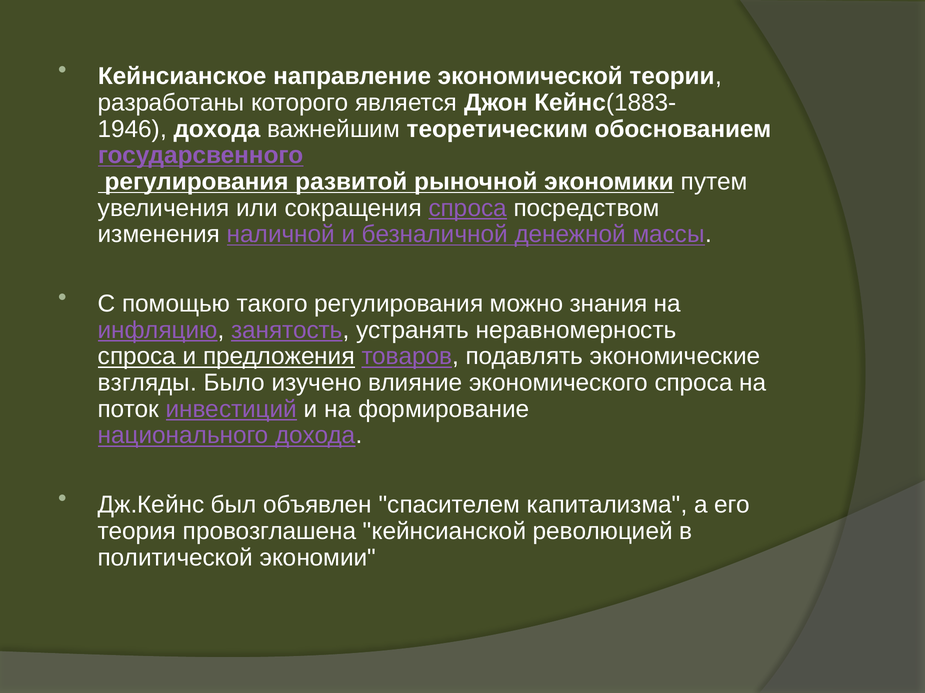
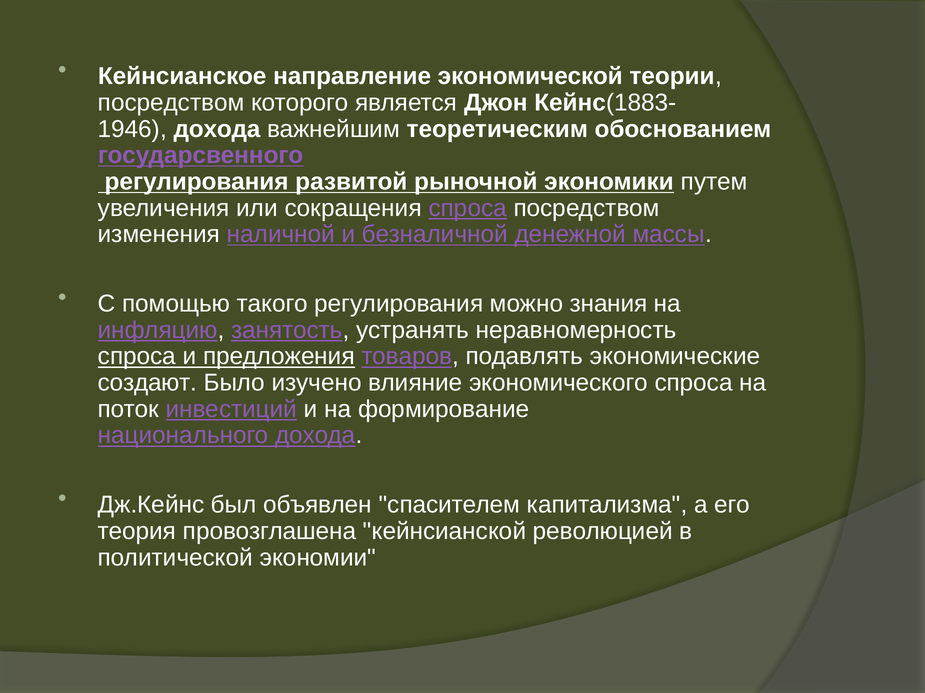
разработаны: разработаны -> посредством (171, 103)
взгляды: взгляды -> создают (147, 383)
